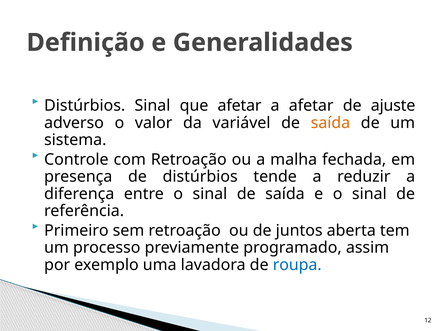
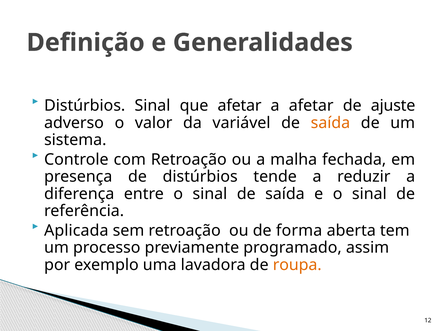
Primeiro: Primeiro -> Aplicada (76, 231)
juntos: juntos -> forma (299, 231)
roupa colour: blue -> orange (297, 265)
